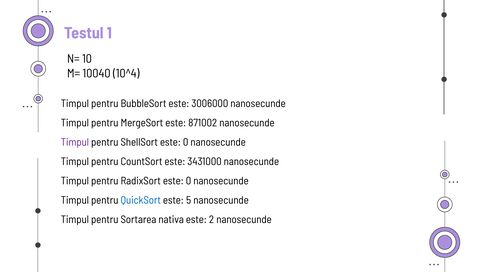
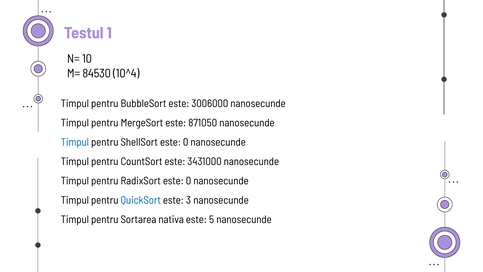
10040: 10040 -> 84530 (97, 73)
871002: 871002 -> 871050 (203, 123)
Timpul colour: purple -> blue (75, 142)
5: 5 -> 3 (189, 200)
2: 2 -> 5 (211, 219)
